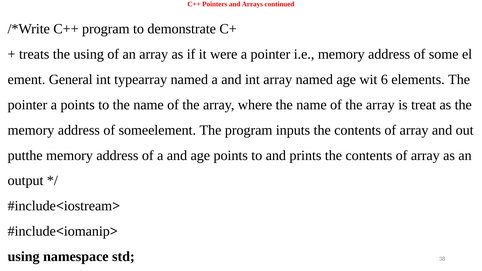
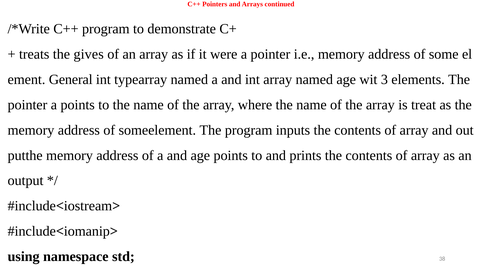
the using: using -> gives (89, 54)
6: 6 -> 3 (384, 79)
